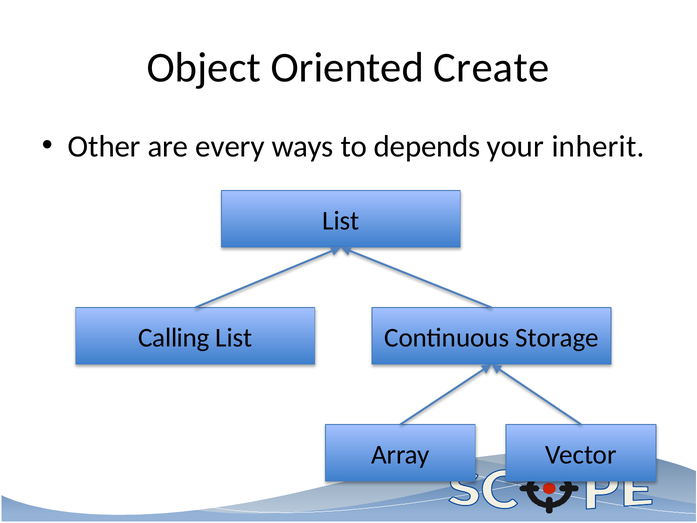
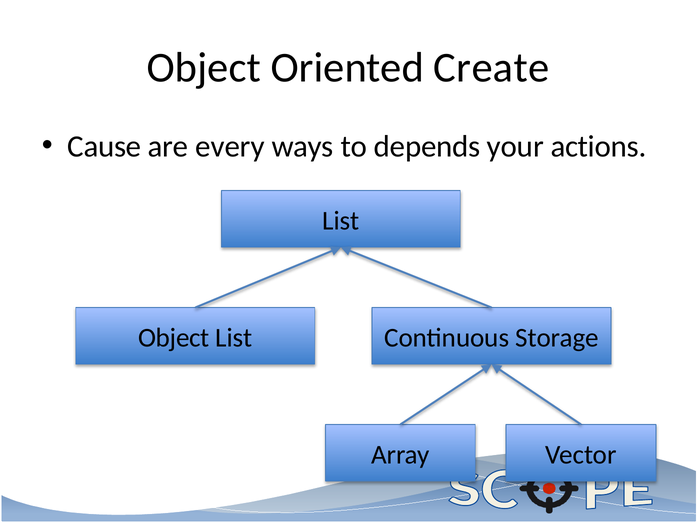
Other: Other -> Cause (104, 146)
inherit: inherit -> actions (598, 146)
Calling: Calling -> Object (174, 338)
